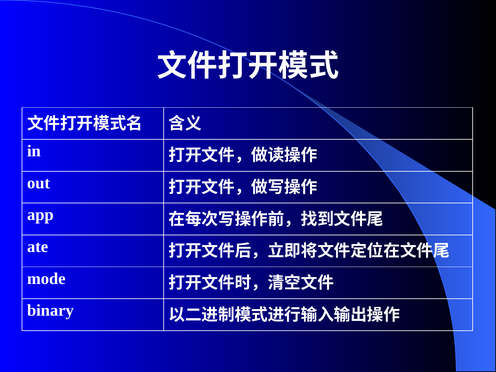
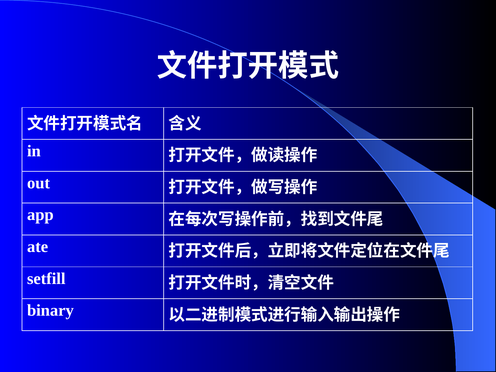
mode: mode -> setfill (46, 279)
